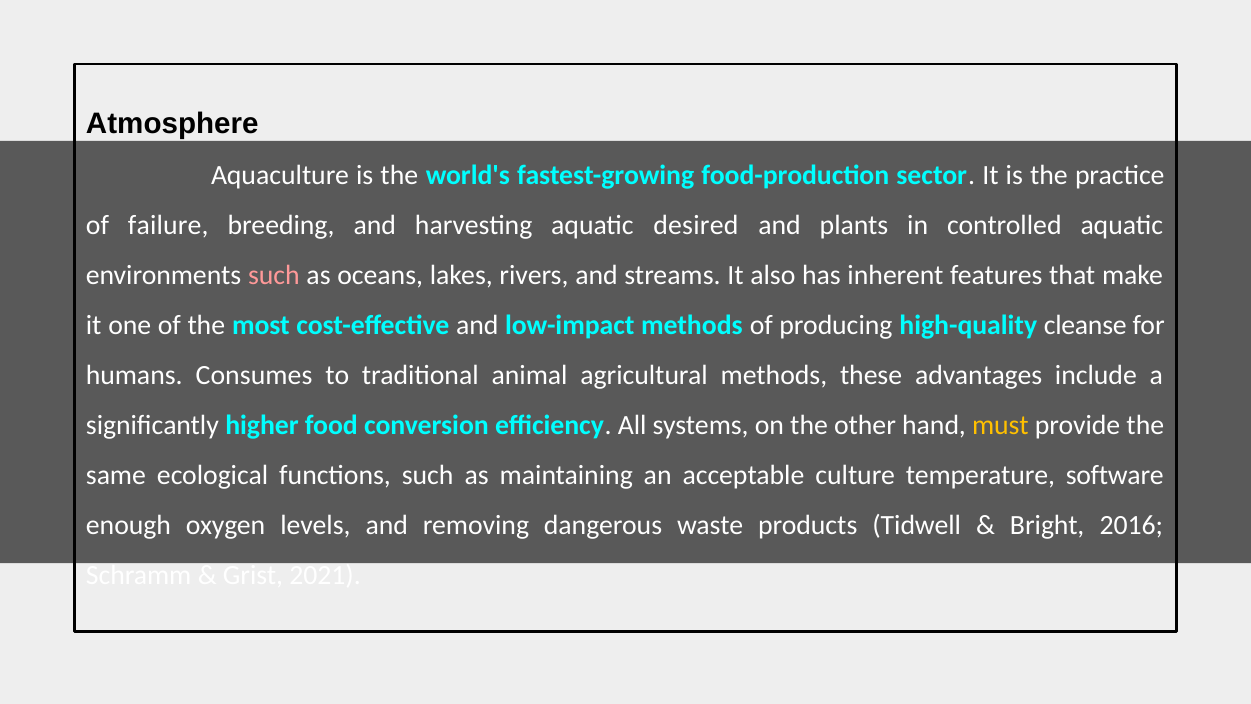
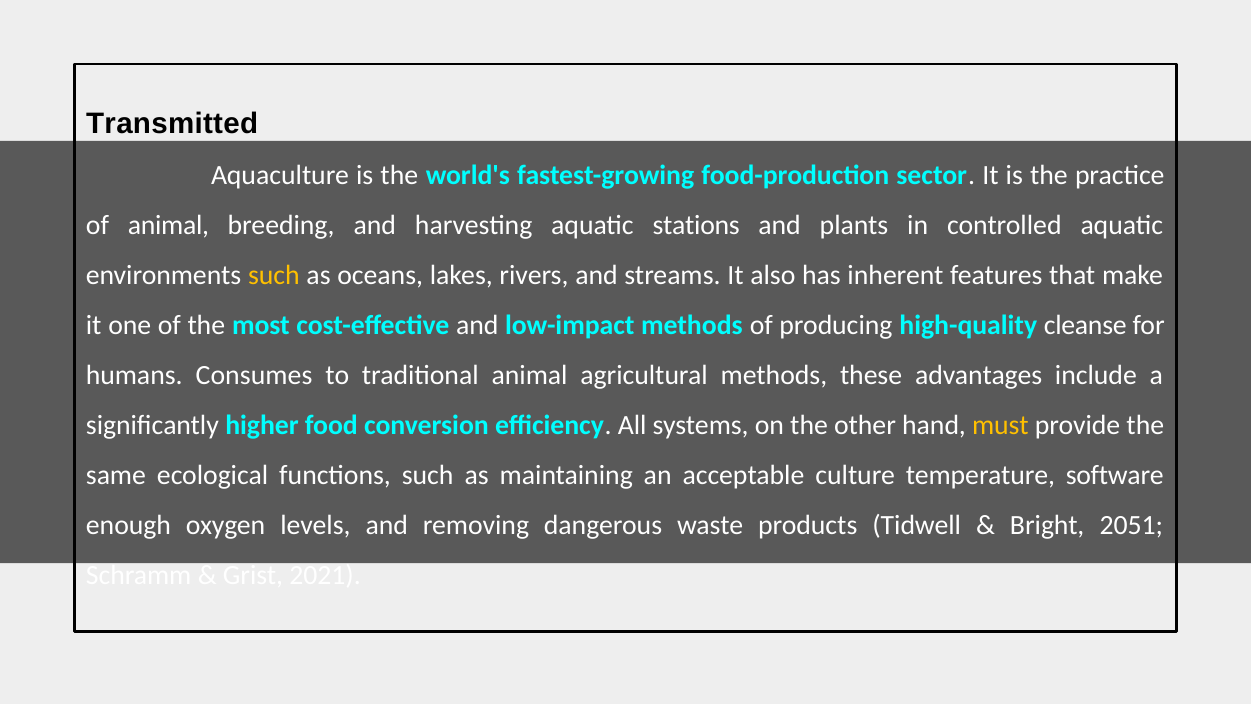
Atmosphere: Atmosphere -> Transmitted (172, 124)
of failure: failure -> animal (168, 225)
desired: desired -> stations (696, 225)
such colour: pink -> yellow (274, 275)
2016: 2016 -> 2051 (1131, 525)
